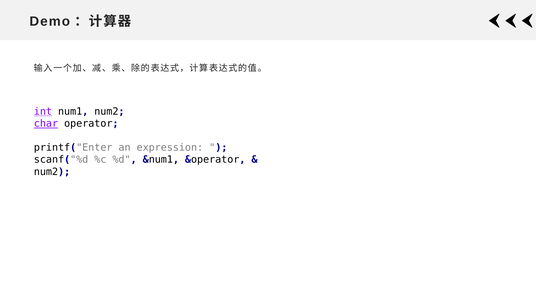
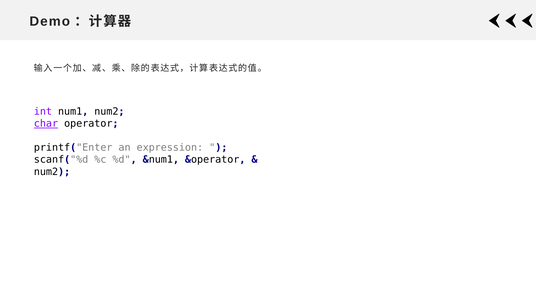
int underline: present -> none (43, 112)
